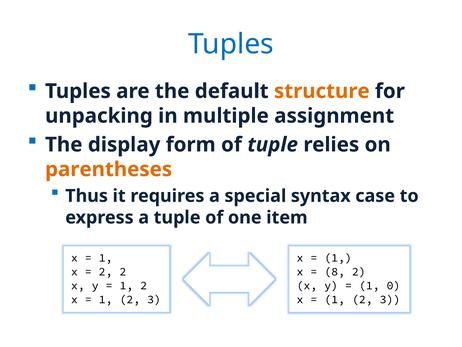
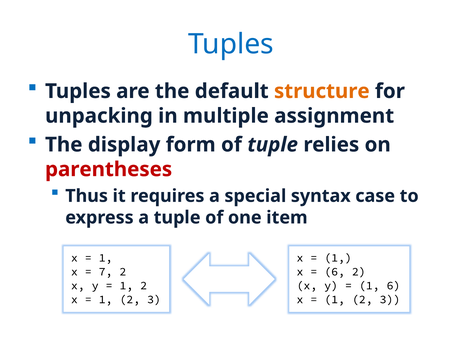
parentheses colour: orange -> red (109, 169)
2: 2 -> 7 (106, 271)
8: 8 -> 6 (335, 271)
1 0: 0 -> 6 (394, 285)
